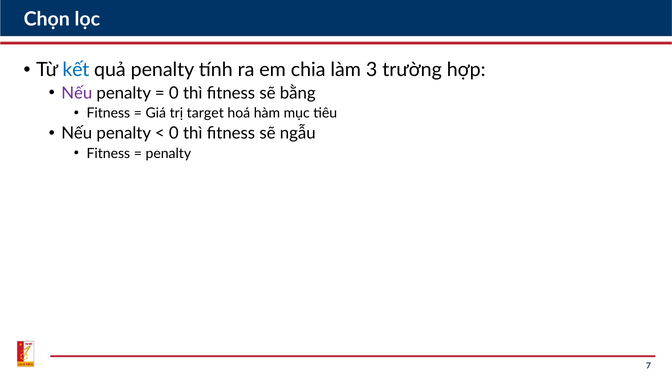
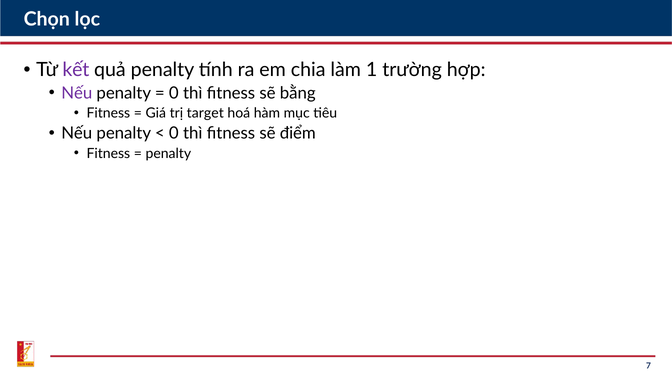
kết colour: blue -> purple (76, 70)
3: 3 -> 1 (372, 70)
ngẫu: ngẫu -> điểm (298, 133)
